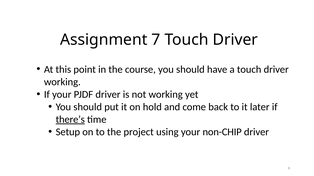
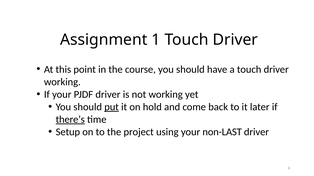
7: 7 -> 1 (156, 40)
put underline: none -> present (112, 107)
non-CHIP: non-CHIP -> non-LAST (222, 132)
